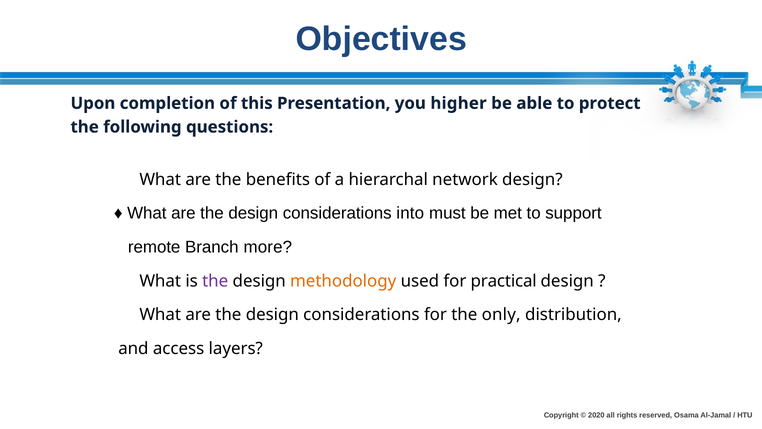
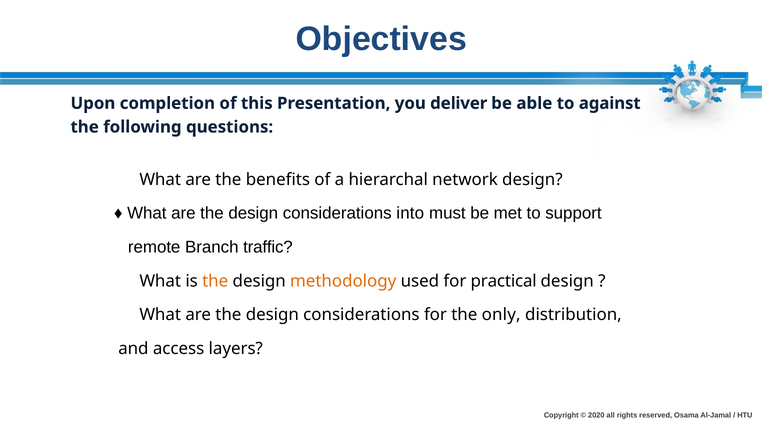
higher: higher -> deliver (459, 103)
protect: protect -> against (610, 103)
more: more -> traffic (268, 247)
the colour: purple -> orange (215, 281)
